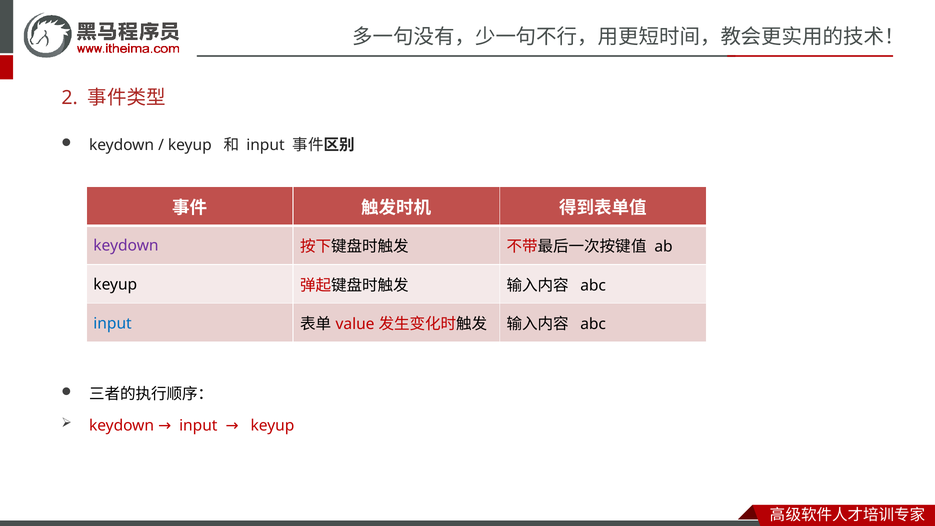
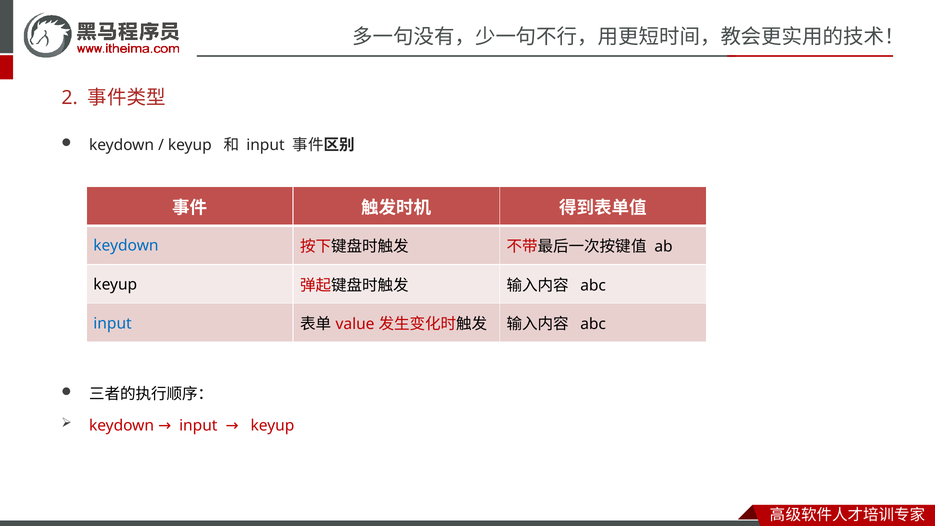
keydown colour: purple -> blue (126, 246)
